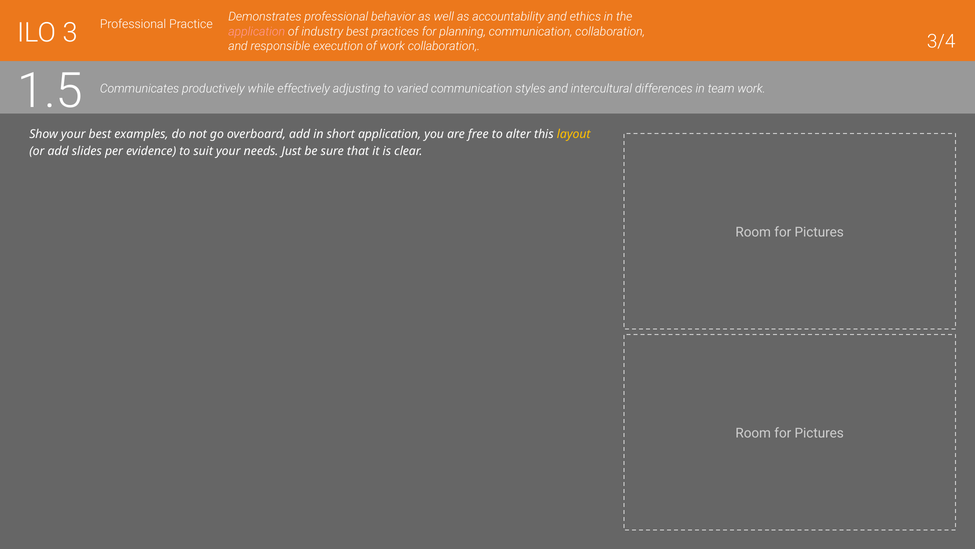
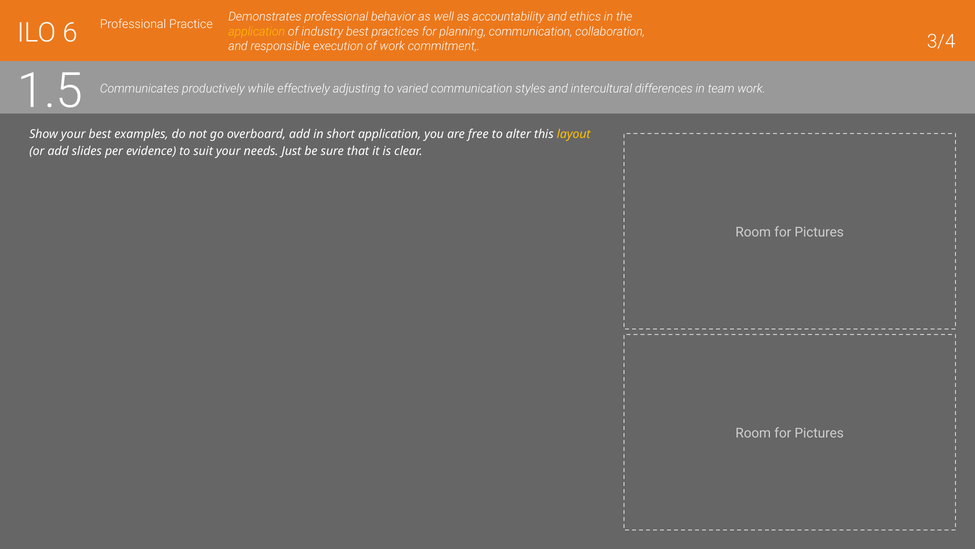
3: 3 -> 6 (70, 33)
application colour: pink -> yellow (257, 32)
work collaboration: collaboration -> commitment (444, 46)
